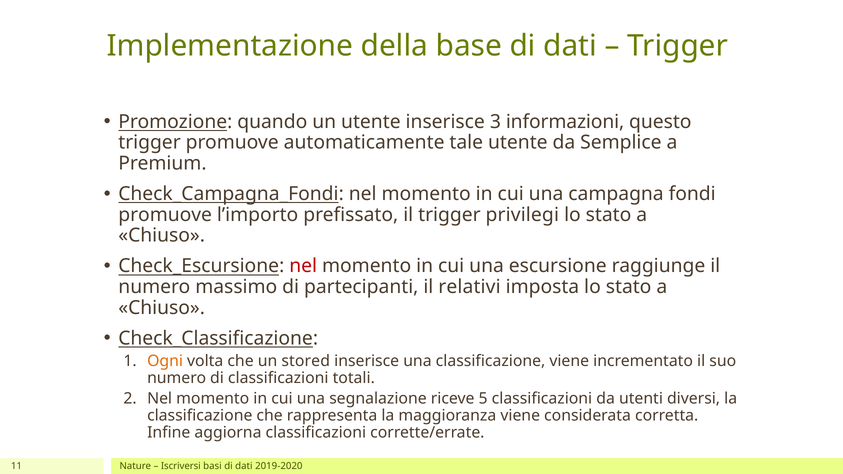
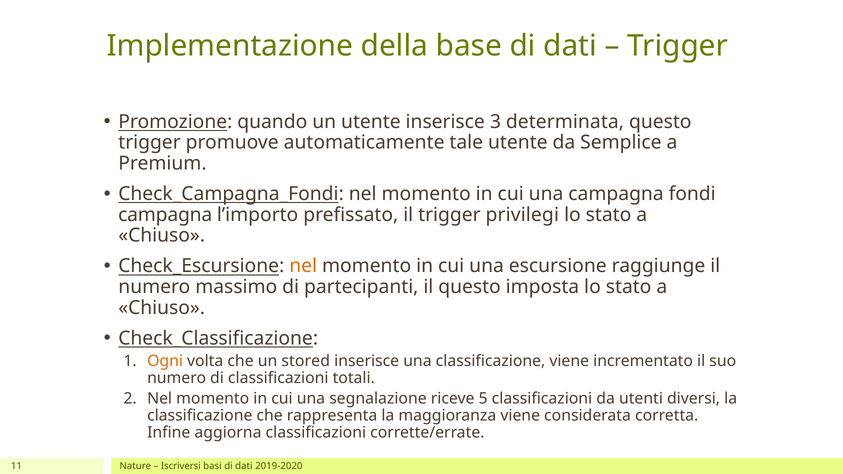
informazioni: informazioni -> determinata (565, 122)
promuove: promuove -> campagna (165, 215)
nel colour: red -> orange (303, 266)
il relativi: relativi -> questo (470, 287)
